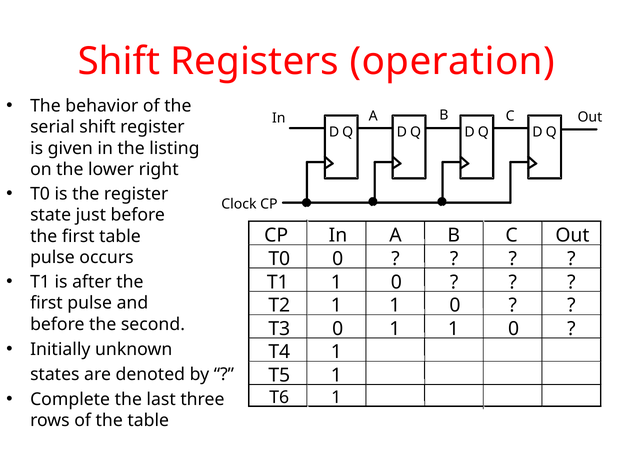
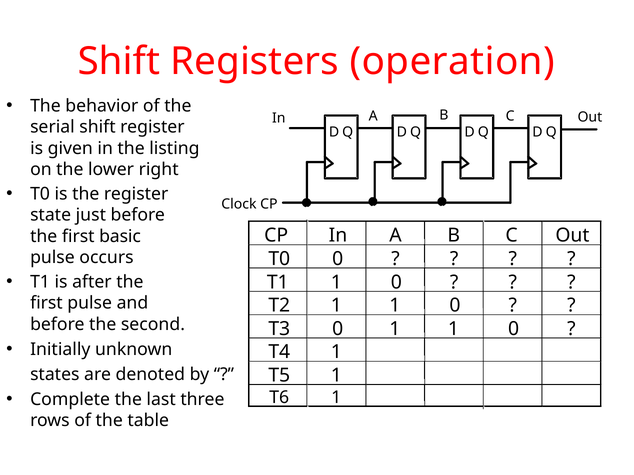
first table: table -> basic (120, 236)
